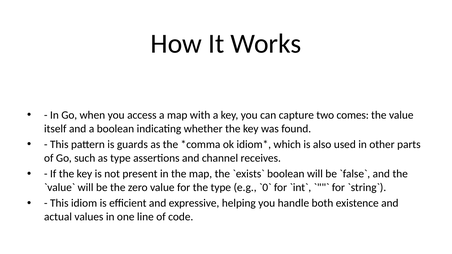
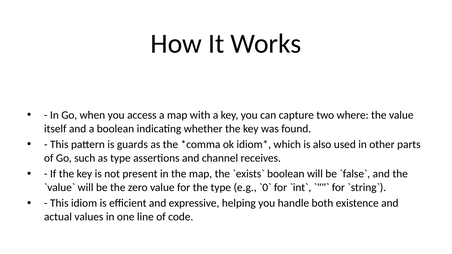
comes: comes -> where (353, 115)
